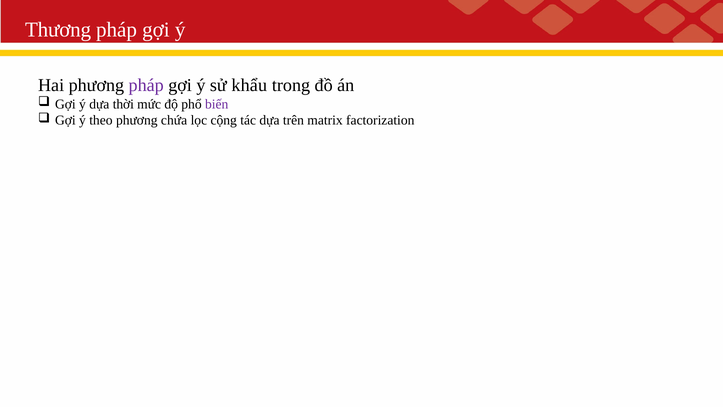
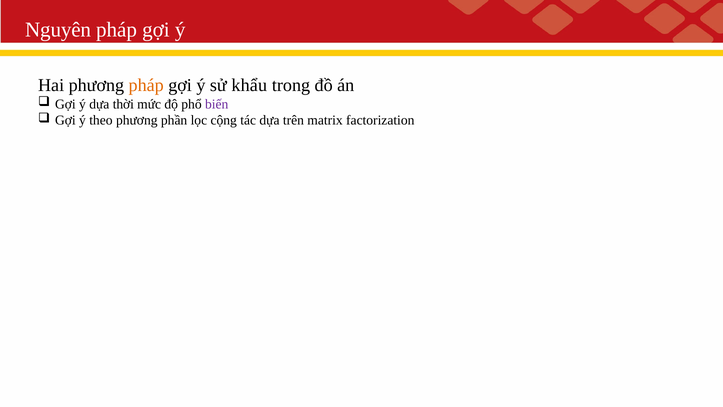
Thương: Thương -> Nguyên (58, 30)
pháp colour: purple -> orange (146, 85)
chứa: chứa -> phần (174, 120)
